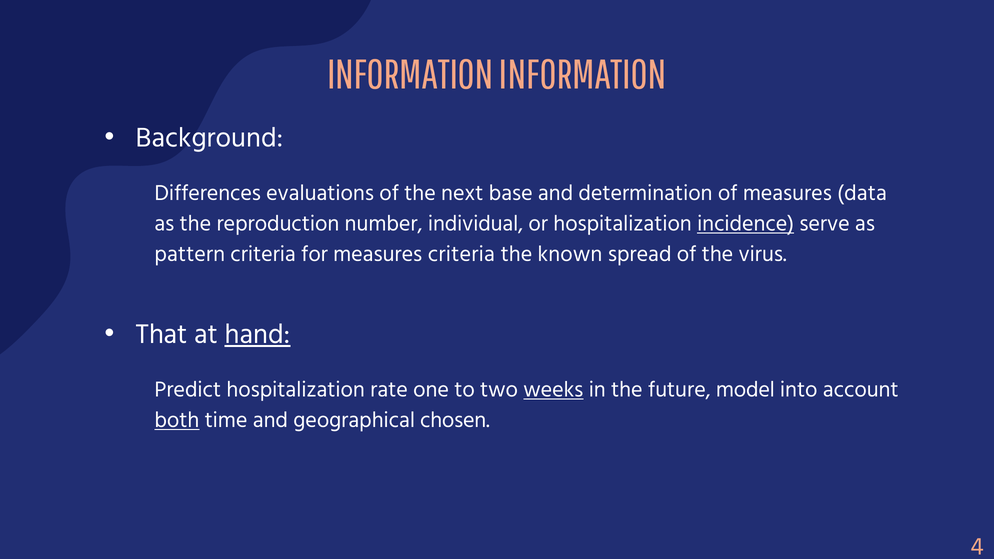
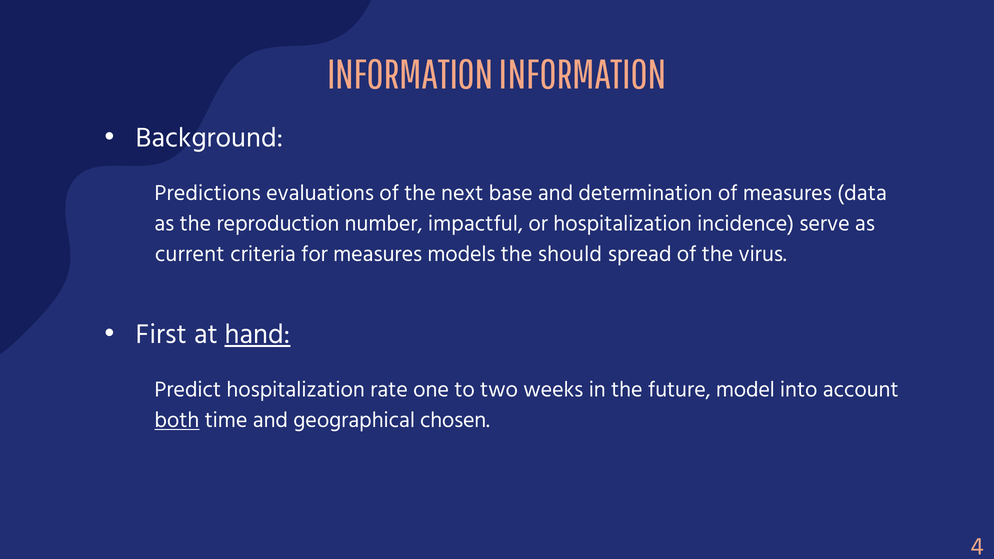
Differences: Differences -> Predictions (208, 193)
individual: individual -> impactful (476, 224)
incidence underline: present -> none (746, 224)
pattern: pattern -> current (190, 254)
measures criteria: criteria -> models (462, 254)
known: known -> should (570, 254)
That: That -> First (161, 334)
weeks underline: present -> none (553, 390)
